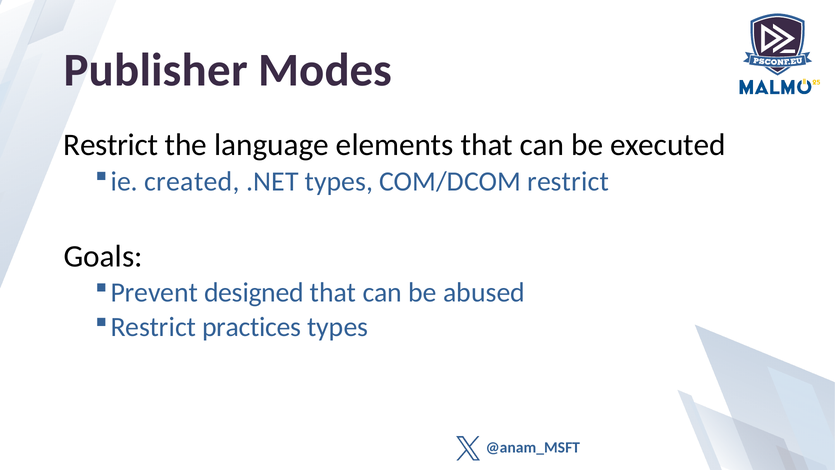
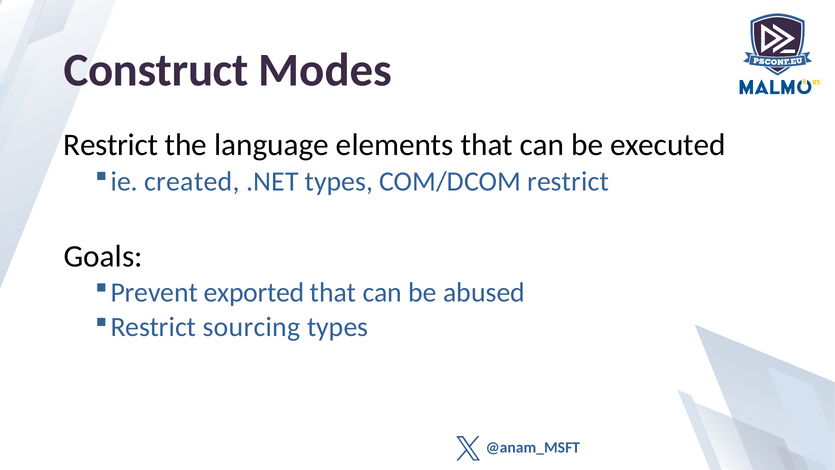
Publisher: Publisher -> Construct (156, 70)
designed: designed -> exported (254, 293)
practices: practices -> sourcing (251, 327)
